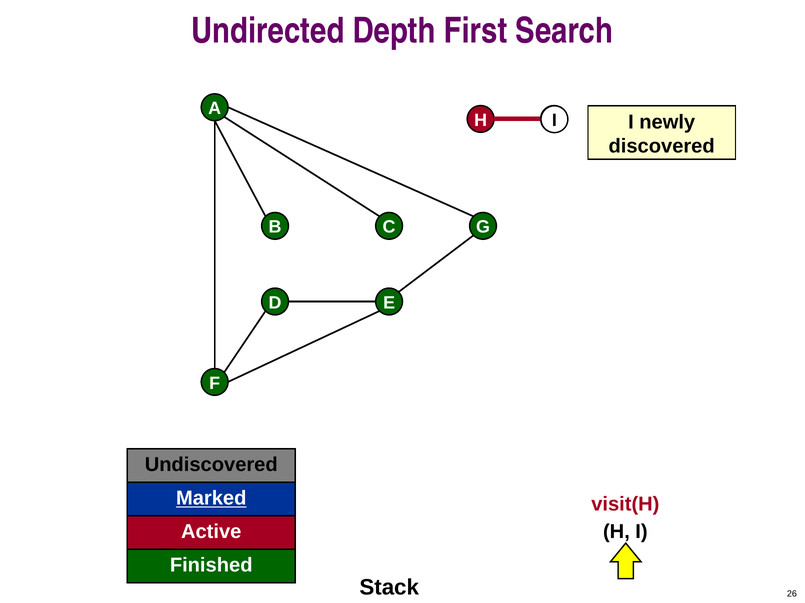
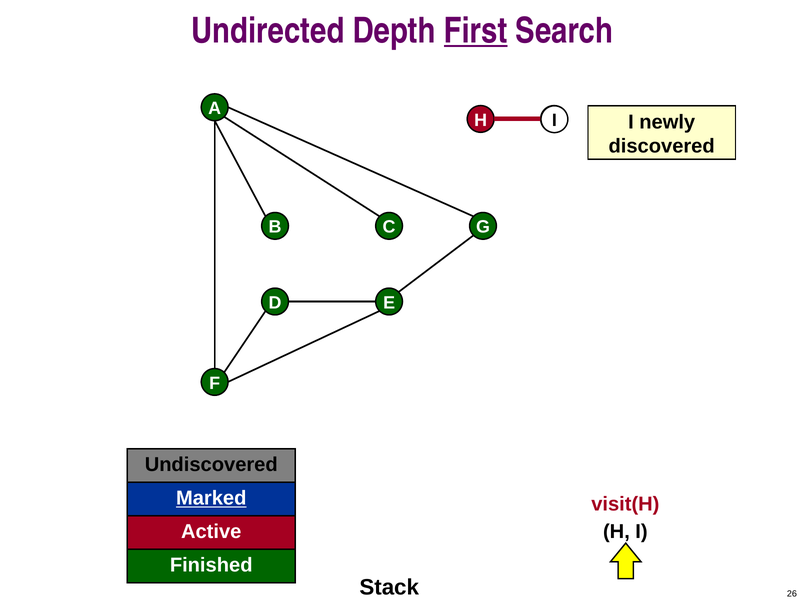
First underline: none -> present (476, 31)
